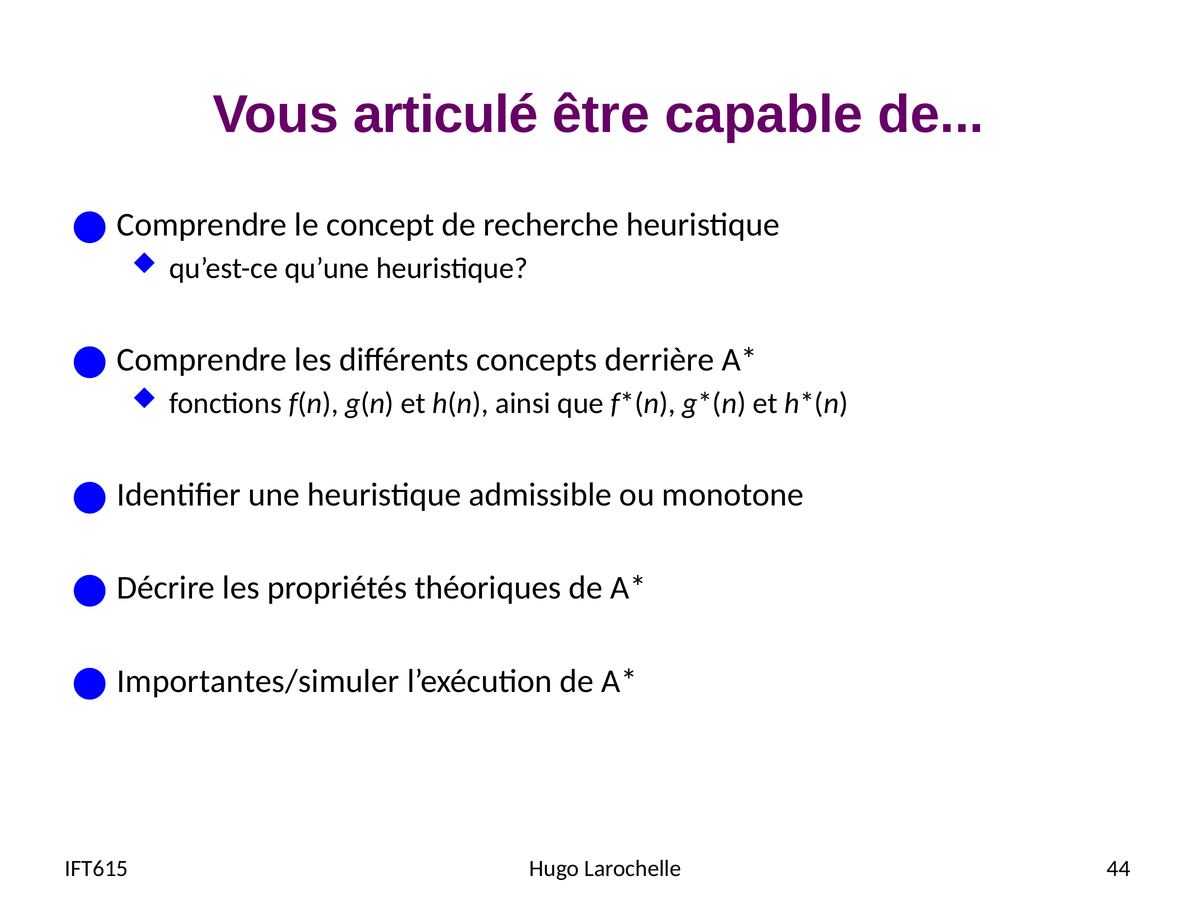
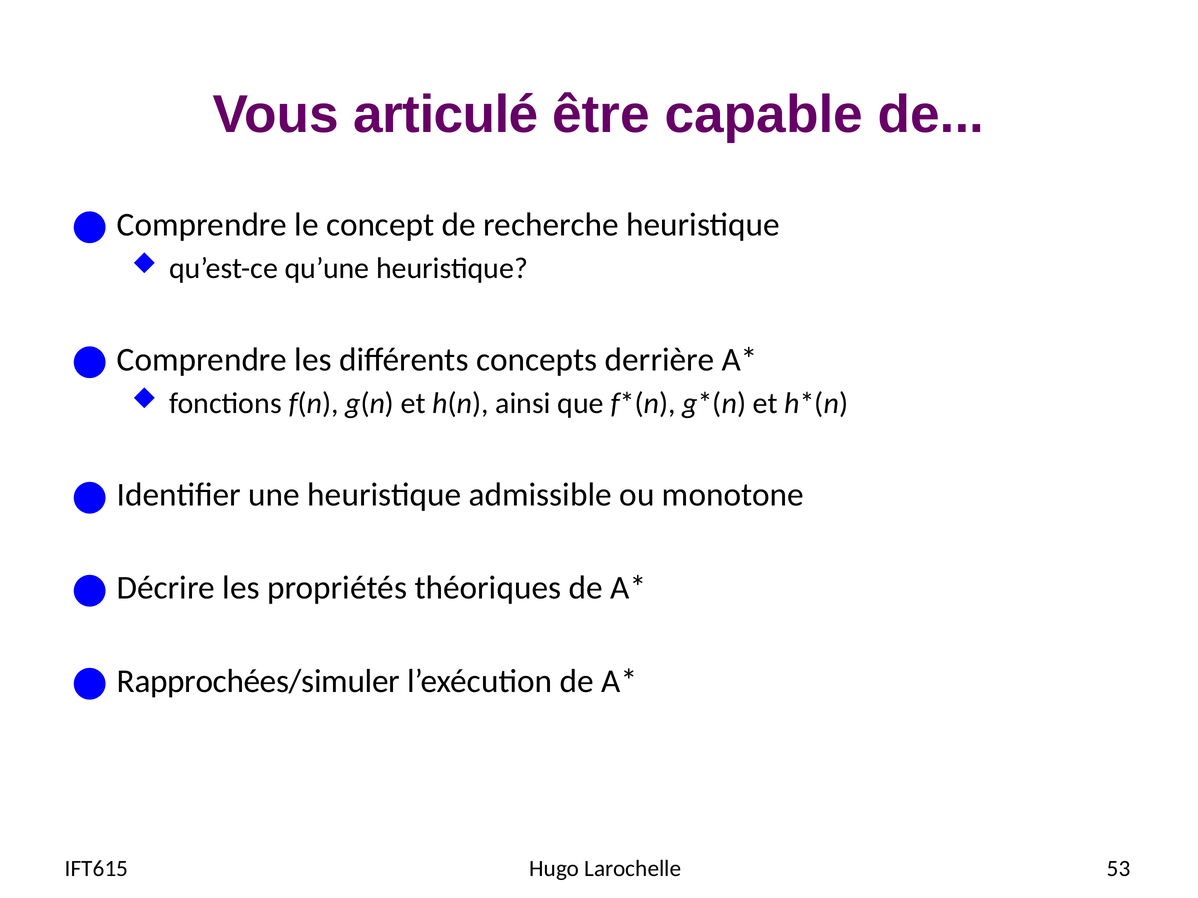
Importantes/simuler: Importantes/simuler -> Rapprochées/simuler (258, 681)
44: 44 -> 53 (1119, 869)
